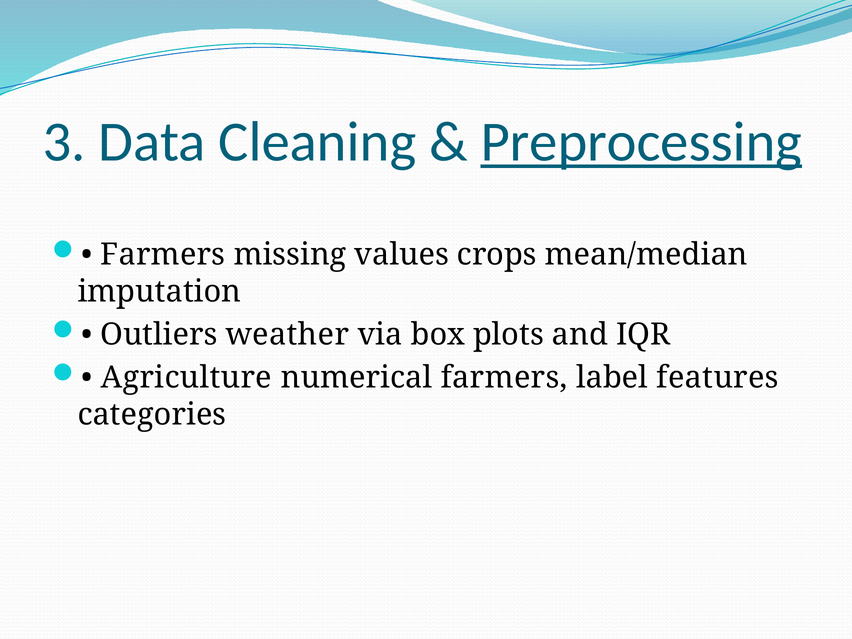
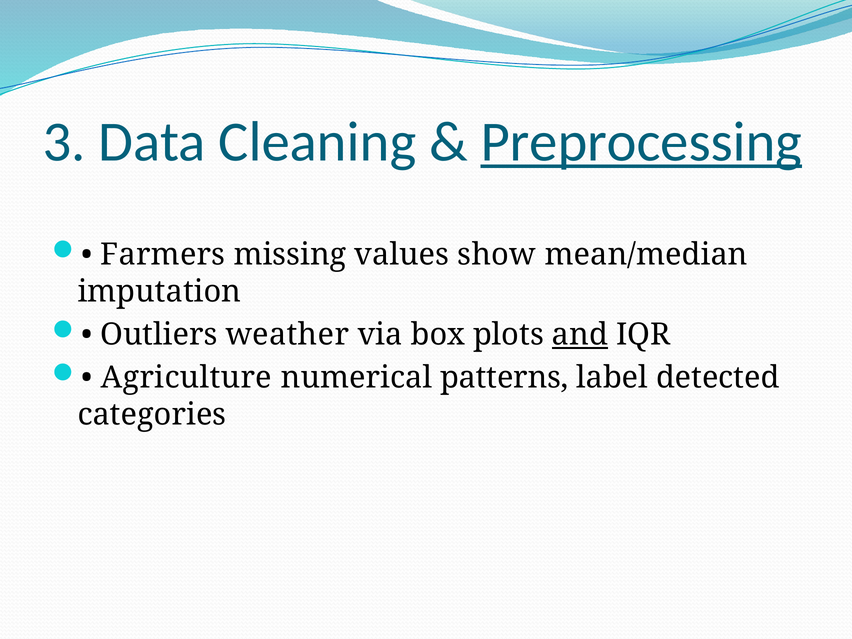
crops: crops -> show (497, 255)
and underline: none -> present (580, 335)
numerical farmers: farmers -> patterns (504, 378)
features: features -> detected (718, 378)
